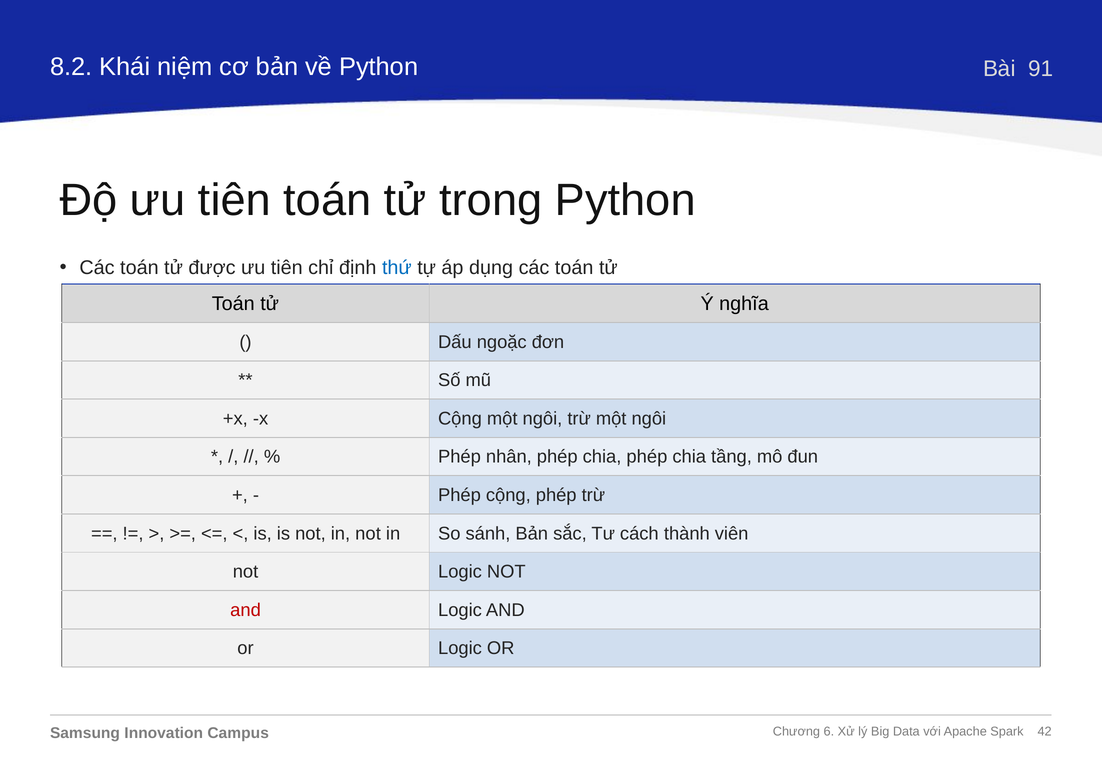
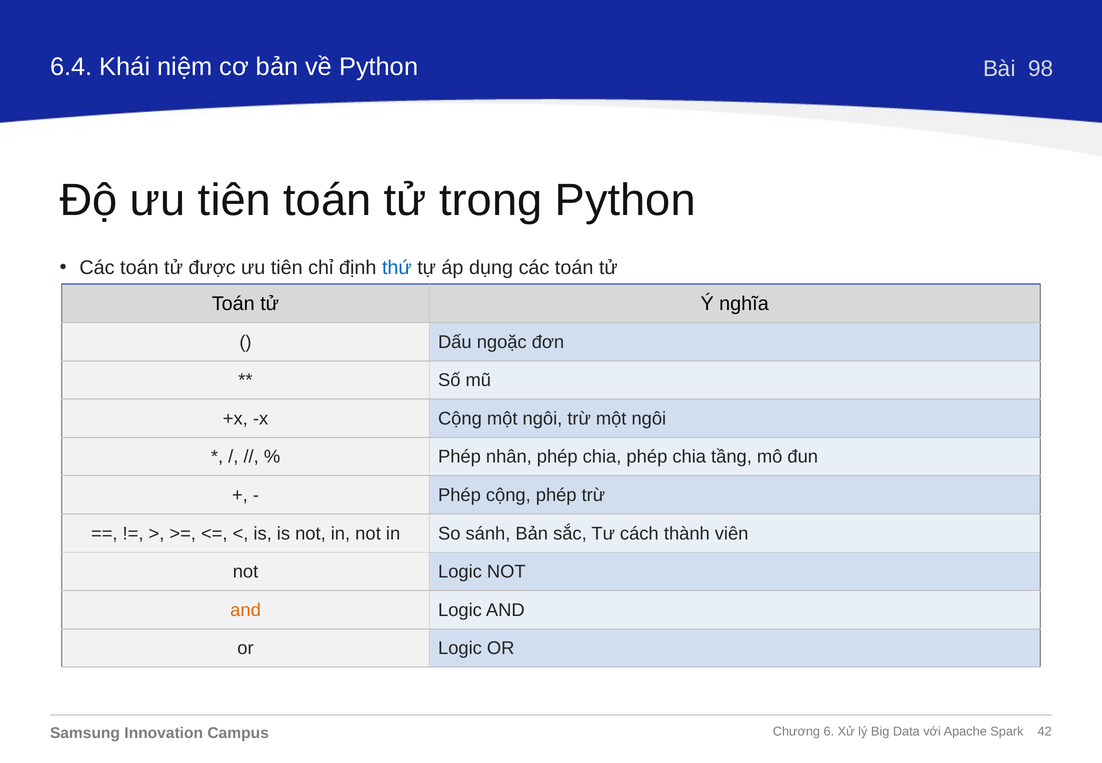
8.2: 8.2 -> 6.4 (71, 67)
91: 91 -> 98 (1041, 69)
and colour: red -> orange (246, 610)
